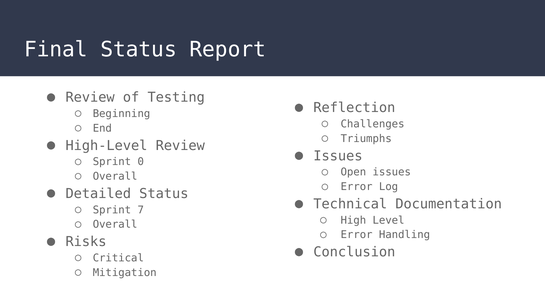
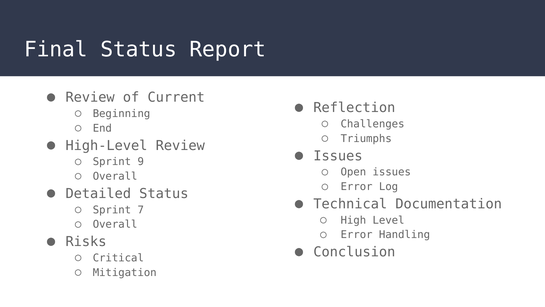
Testing: Testing -> Current (176, 97)
0: 0 -> 9 (141, 162)
